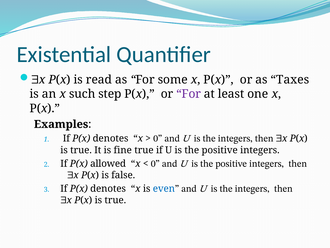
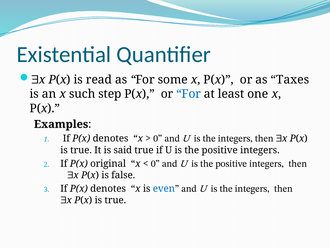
For colour: purple -> blue (189, 94)
fine: fine -> said (123, 150)
allowed: allowed -> original (108, 163)
